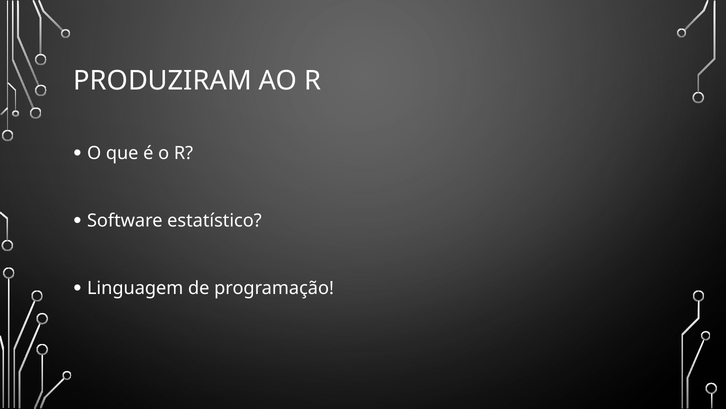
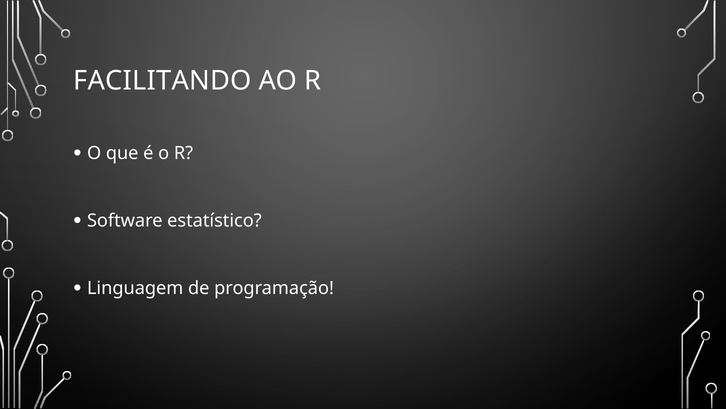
PRODUZIRAM: PRODUZIRAM -> FACILITANDO (162, 81)
